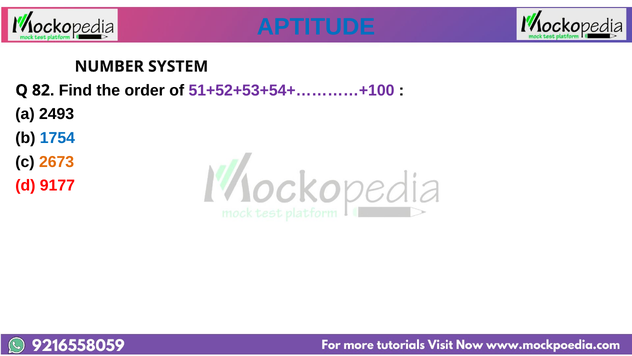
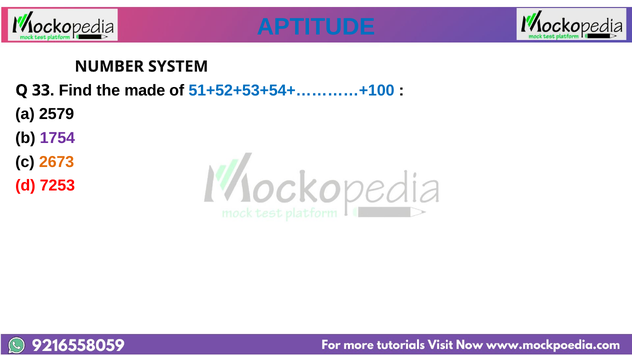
82: 82 -> 33 (41, 90)
order: order -> made (145, 90)
51+52+53+54+…………+100 colour: purple -> blue (292, 90)
2493: 2493 -> 2579 (57, 114)
1754 colour: blue -> purple (57, 138)
9177: 9177 -> 7253 (57, 185)
